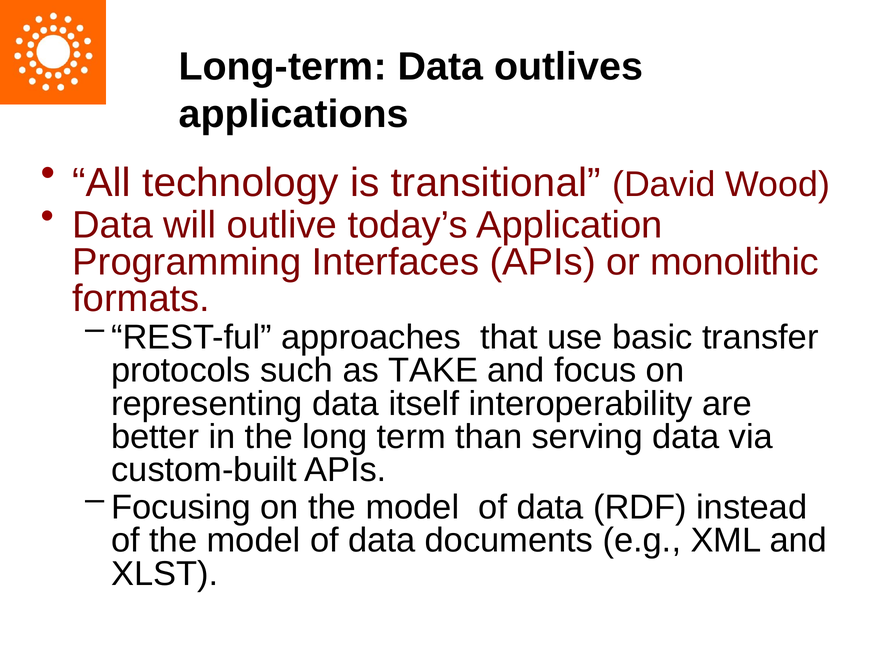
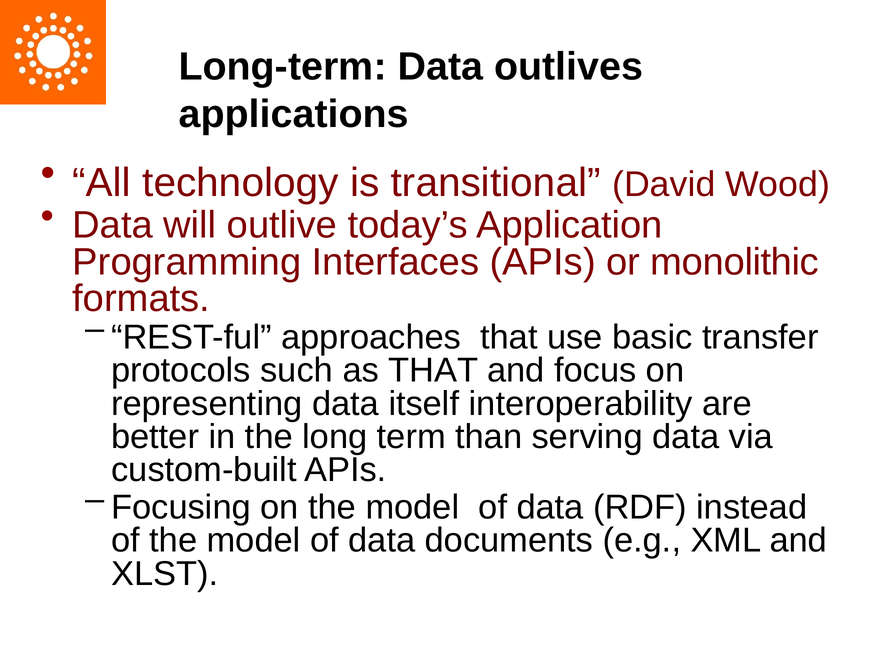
as TAKE: TAKE -> THAT (433, 371)
